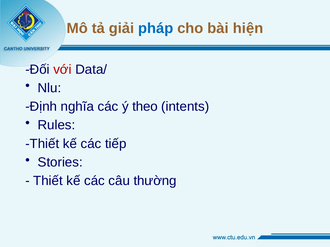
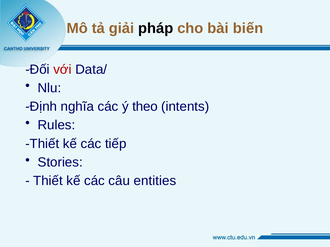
pháp colour: blue -> black (156, 28)
hiện: hiện -> biến (248, 28)
thường: thường -> entities (155, 181)
